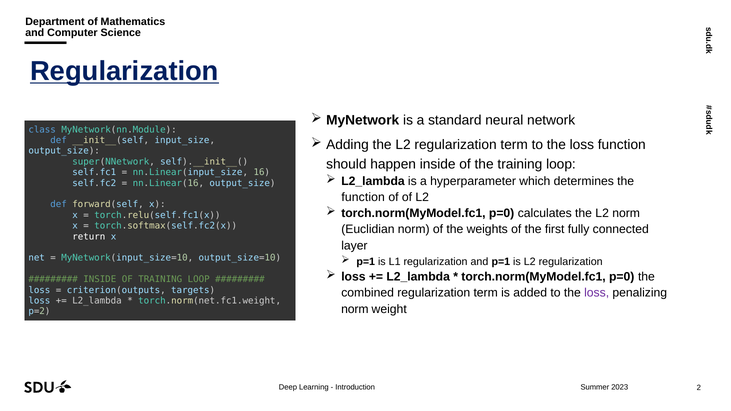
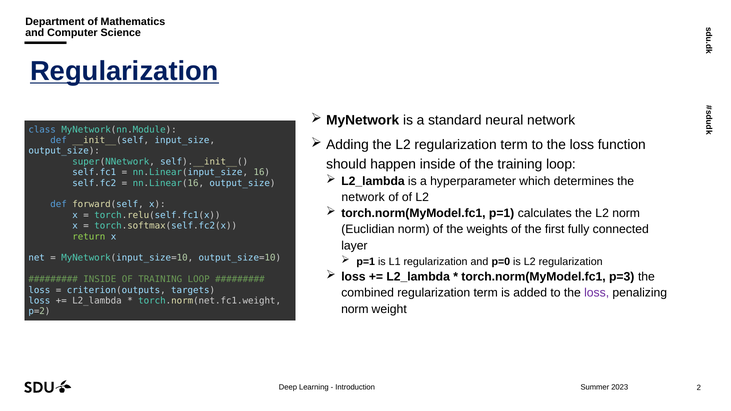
function: function -> network (363, 197)
p=0: p=0 -> p=1 (502, 214)
return colour: white -> light green (89, 237)
and p=1: p=1 -> p=0 (501, 262)
p=0: p=0 -> p=3 (622, 277)
